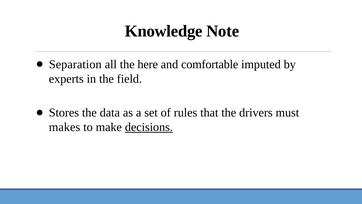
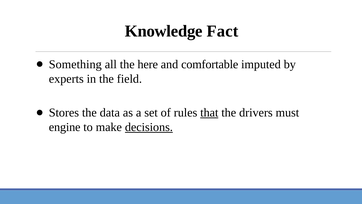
Note: Note -> Fact (223, 31)
Separation: Separation -> Something (75, 64)
that underline: none -> present (209, 113)
makes: makes -> engine (65, 127)
